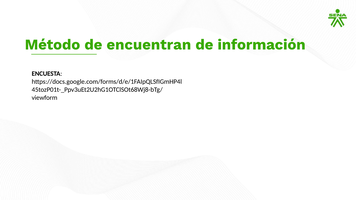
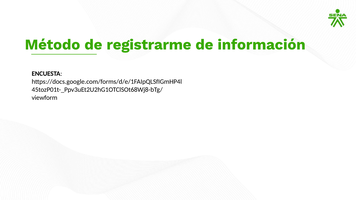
encuentran: encuentran -> registrarme (149, 45)
